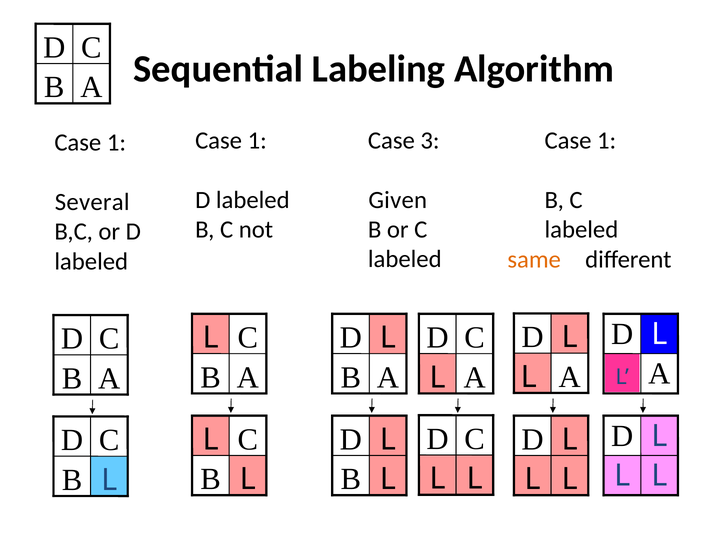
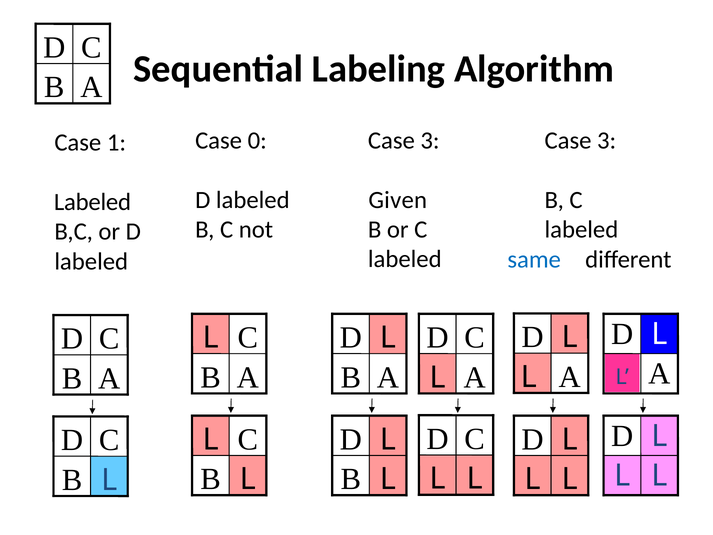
1: 1 -> 0 (257, 140)
1: 1 -> 3 (607, 140)
Several: Several -> Labeled (92, 202)
same colour: orange -> blue (534, 259)
